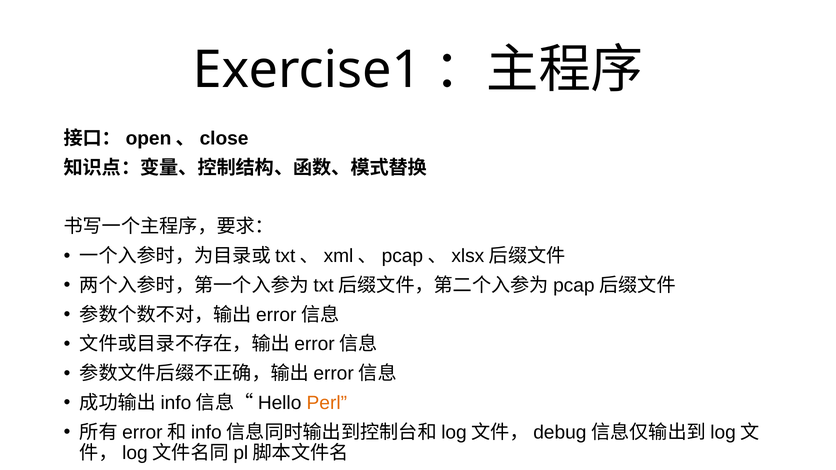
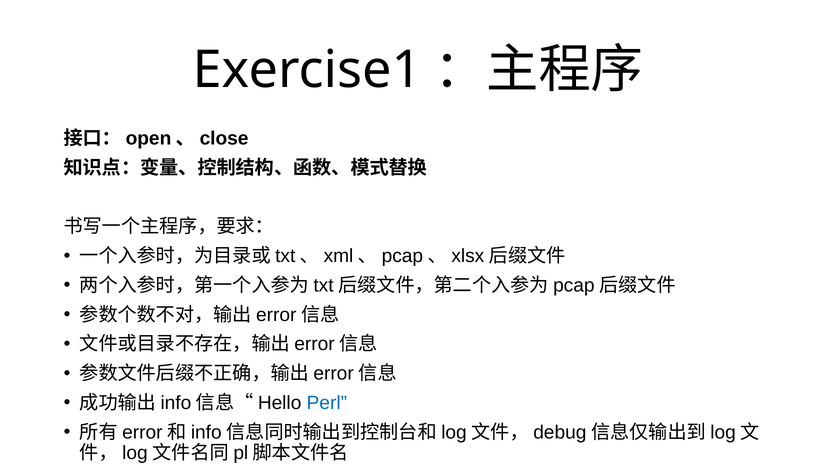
Perl colour: orange -> blue (327, 403)
